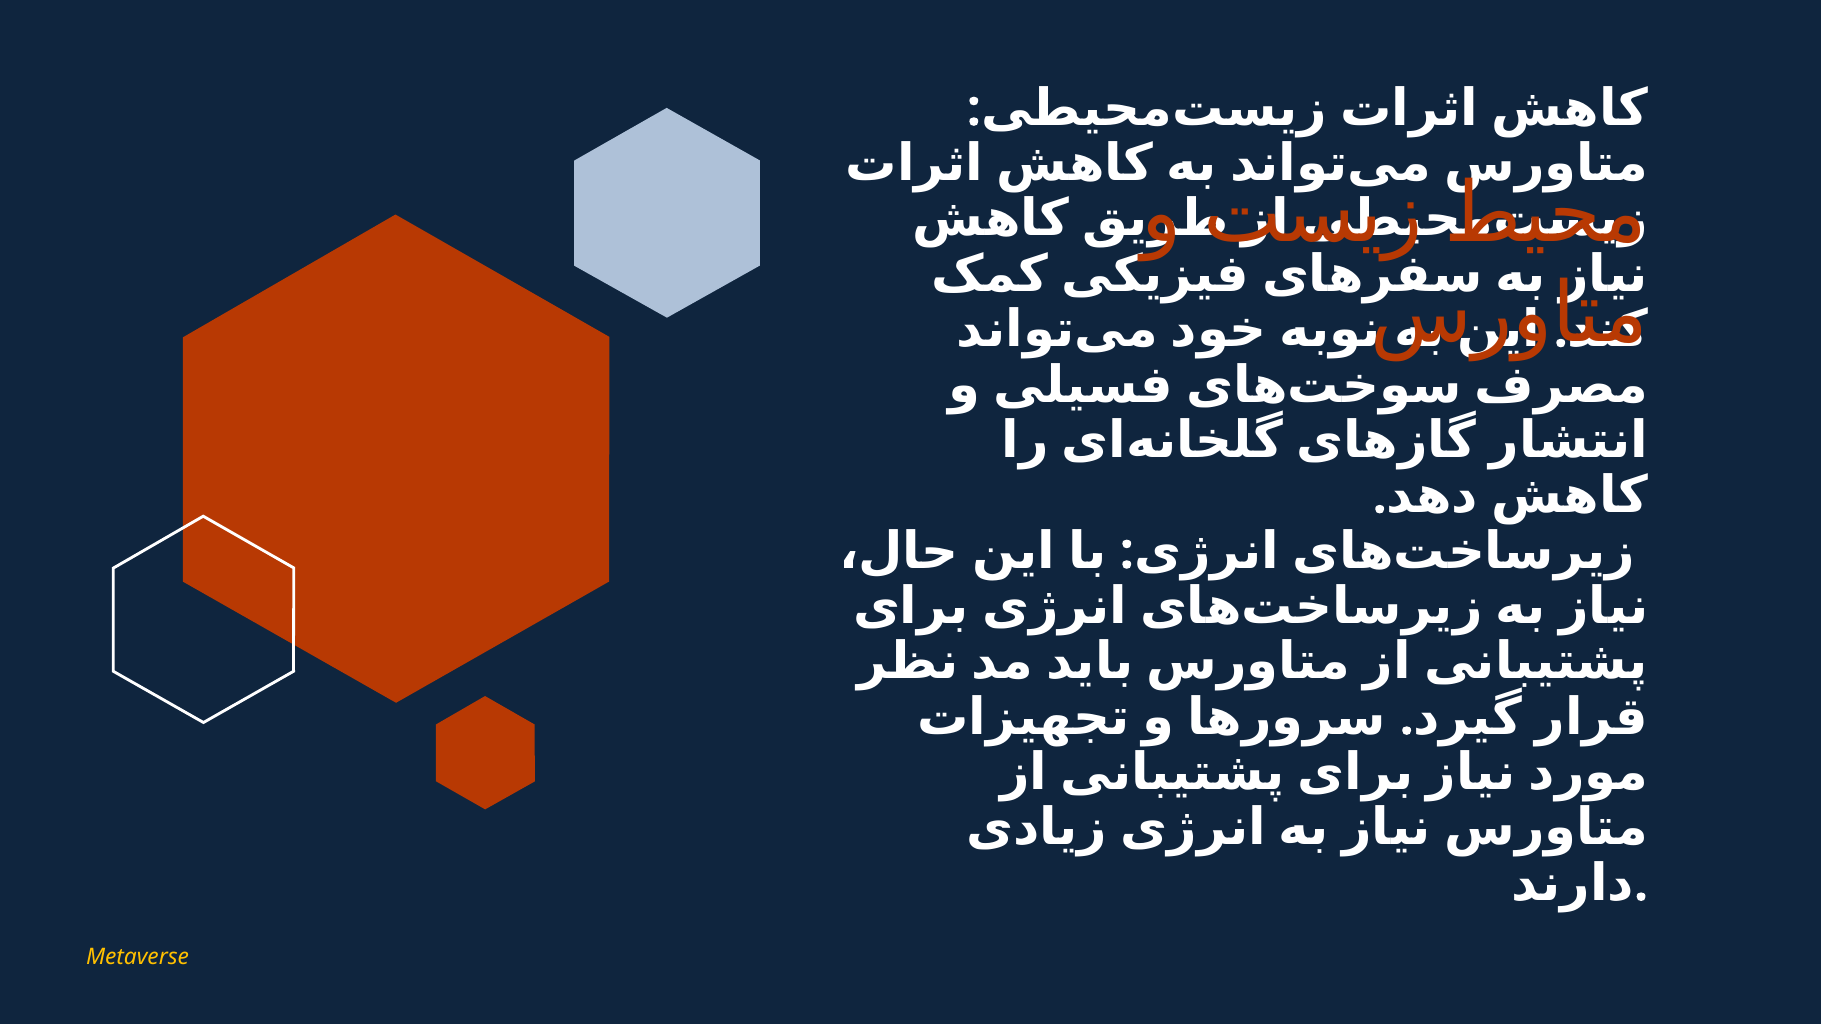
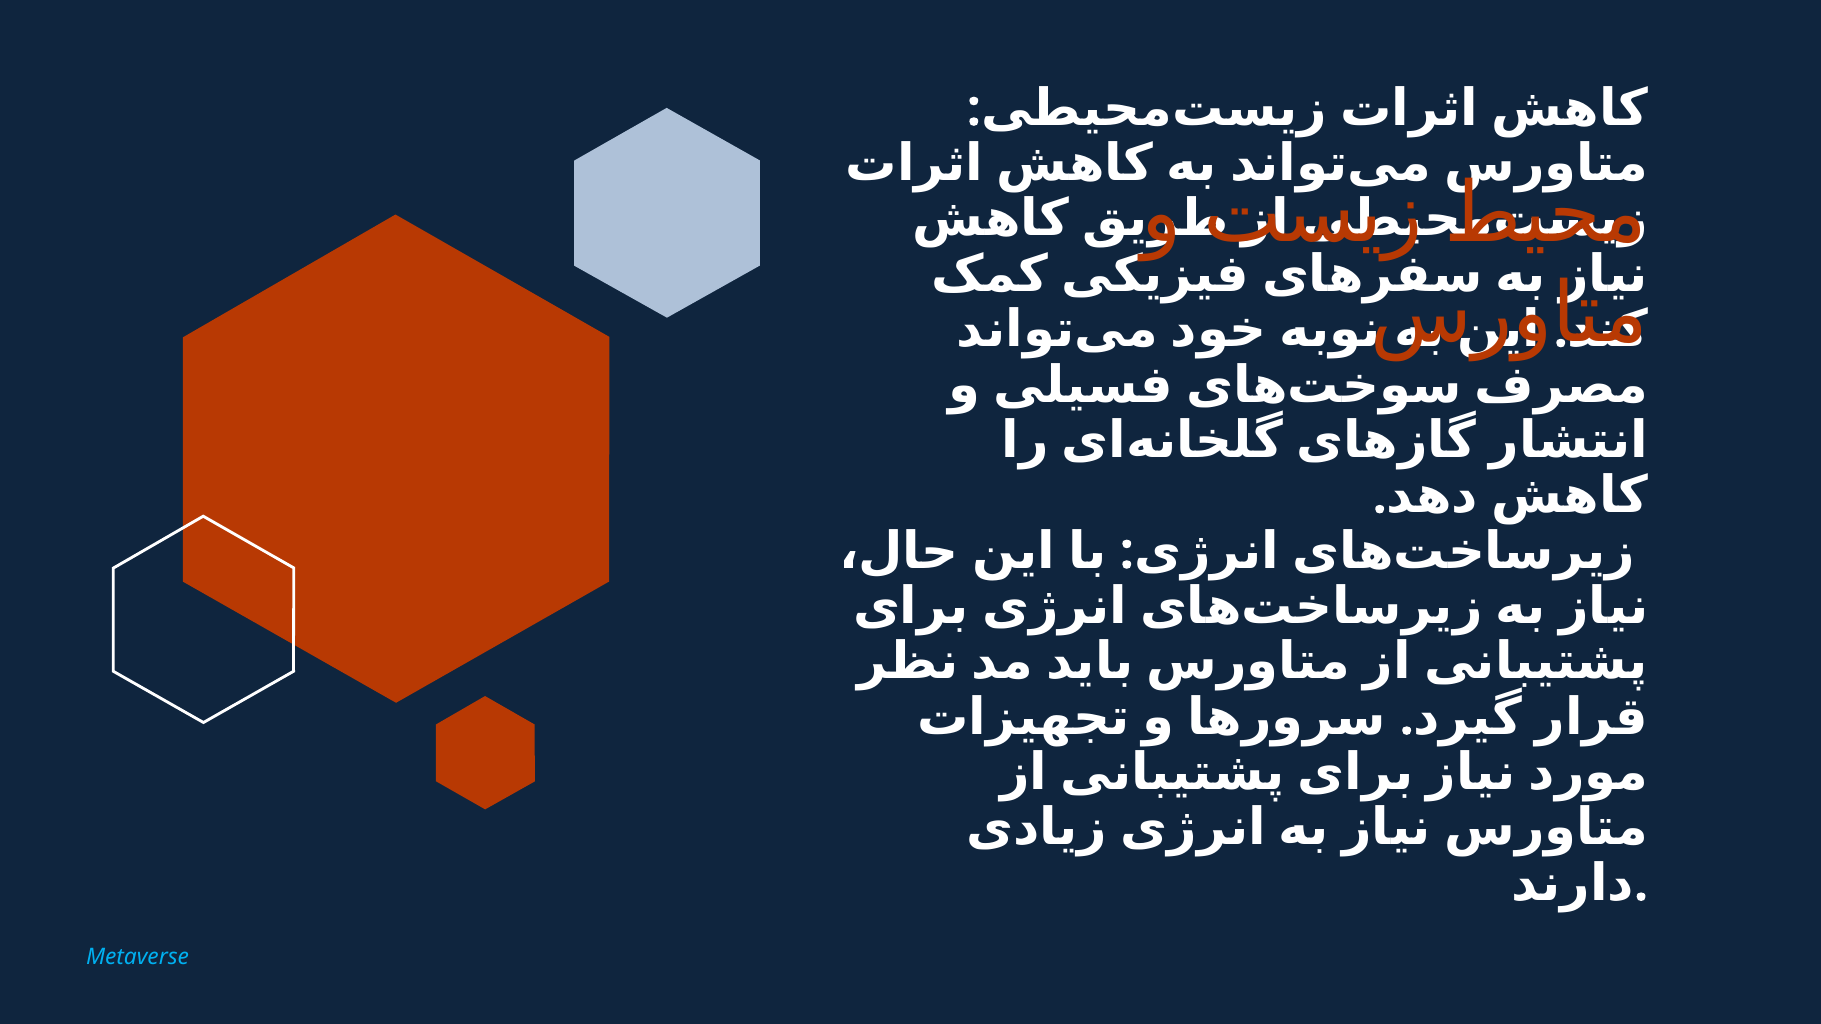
Metaverse colour: yellow -> light blue (138, 957)
